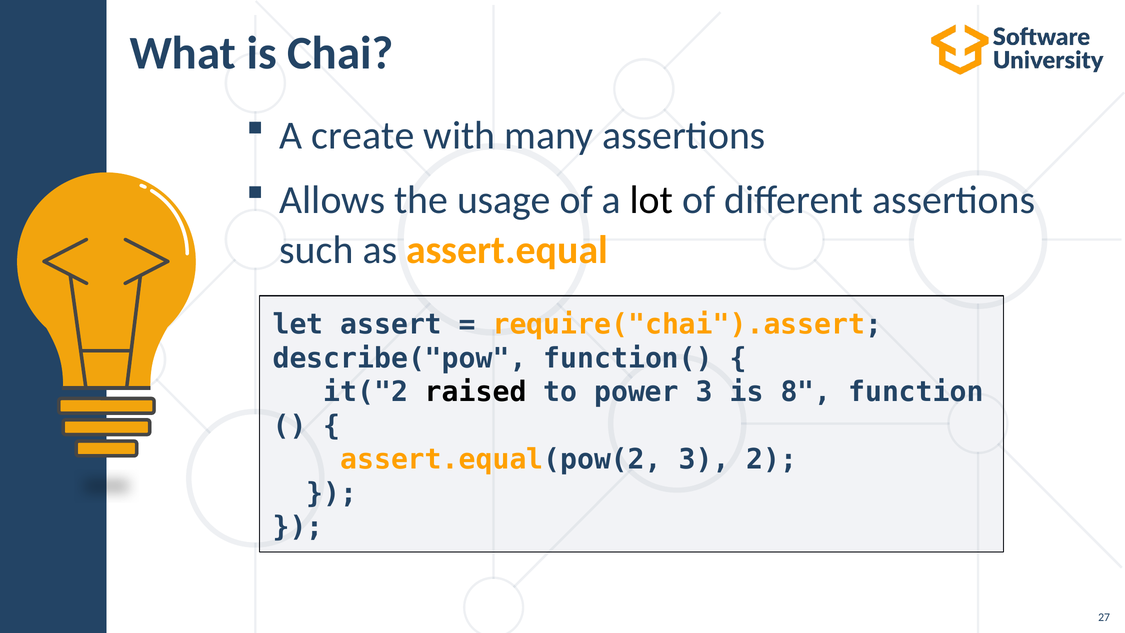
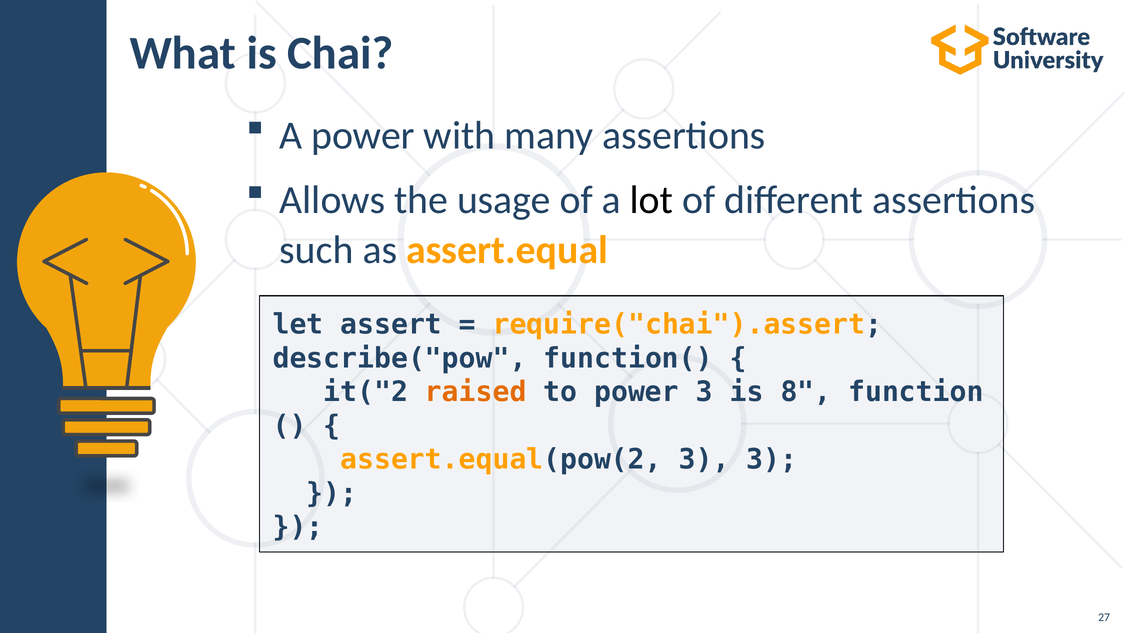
A create: create -> power (363, 136)
raised colour: black -> orange (476, 392)
3 2: 2 -> 3 (772, 459)
